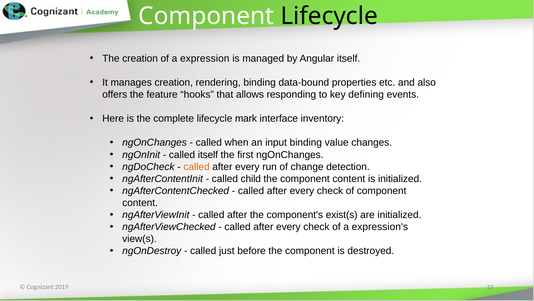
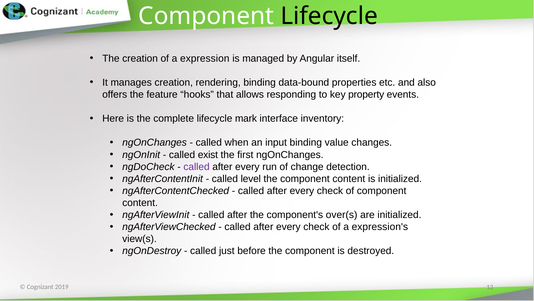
defining: defining -> property (366, 94)
called itself: itself -> exist (208, 154)
called colour: orange -> purple (197, 166)
child: child -> level (251, 178)
exist(s: exist(s -> over(s (342, 214)
